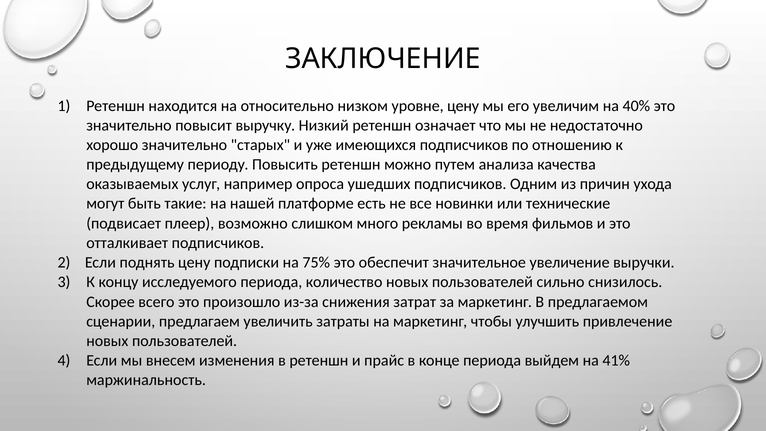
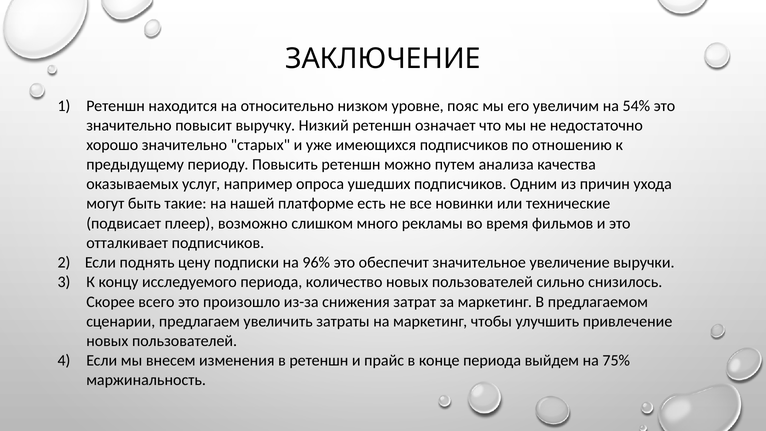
уровне цену: цену -> пояс (463, 106)
40%: 40% -> 54% (636, 106)
75%: 75% -> 96% (316, 262)
41%: 41% -> 75% (616, 360)
